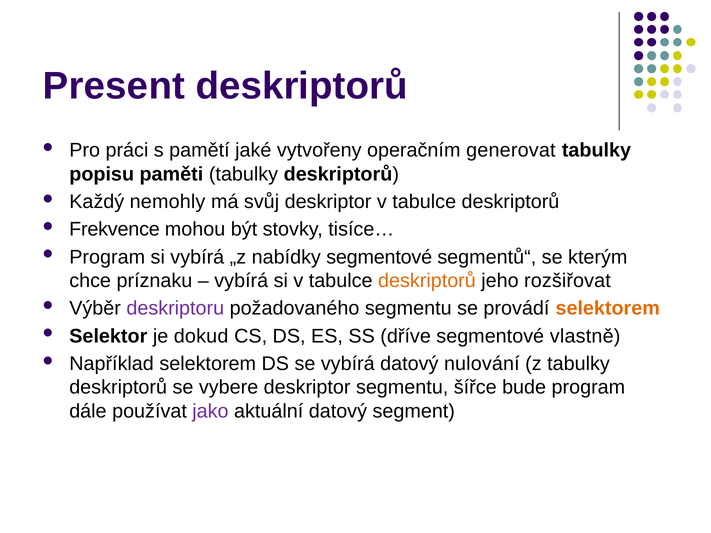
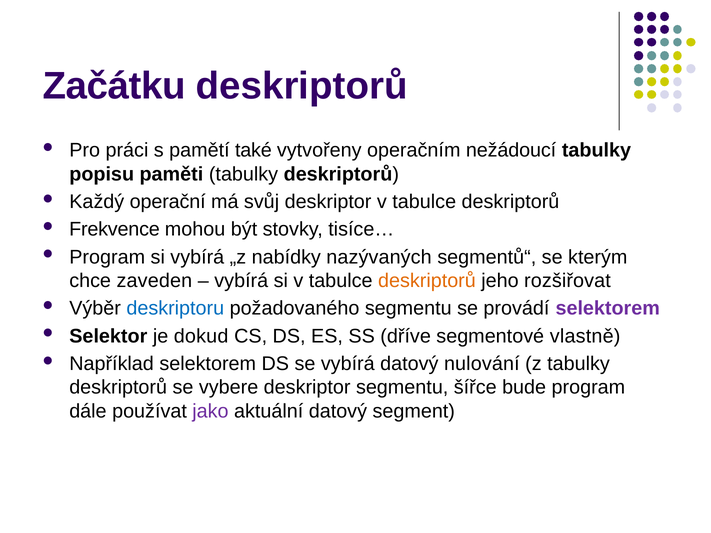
Present: Present -> Začátku (114, 86)
jaké: jaké -> také (253, 150)
generovat: generovat -> nežádoucí (511, 150)
nemohly: nemohly -> operační (168, 202)
nabídky segmentové: segmentové -> nazývaných (379, 257)
príznaku: príznaku -> zaveden (154, 281)
deskriptoru colour: purple -> blue (175, 309)
selektorem colour: orange -> purple (608, 309)
